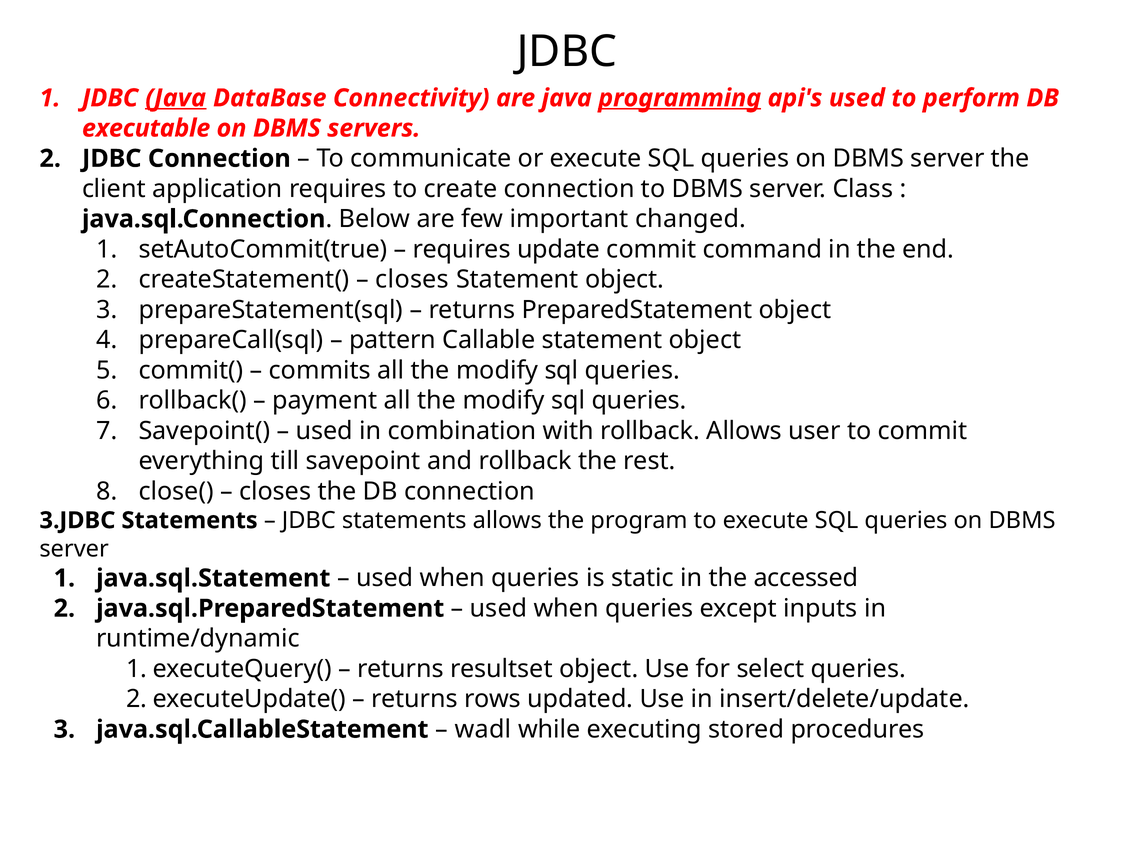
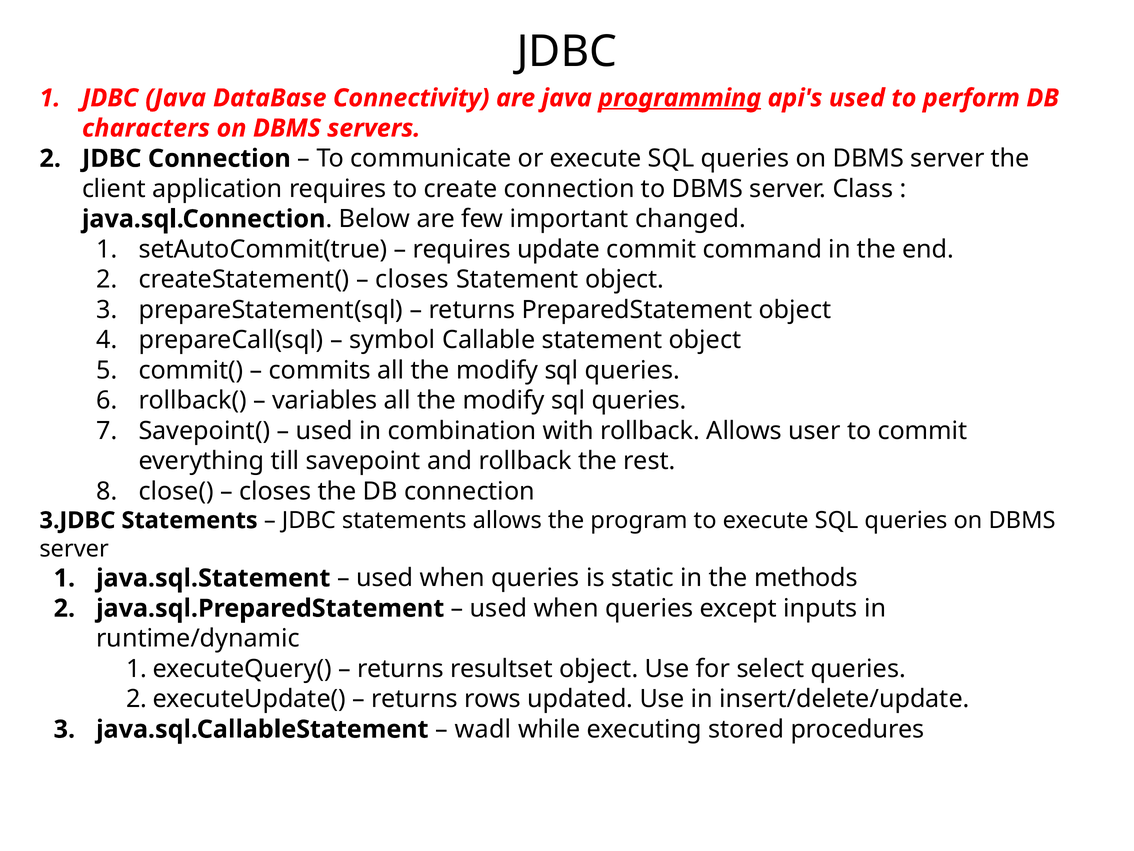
Java underline: present -> none (176, 98)
executable: executable -> characters (146, 128)
pattern: pattern -> symbol (392, 340)
payment: payment -> variables (325, 400)
accessed: accessed -> methods (806, 578)
